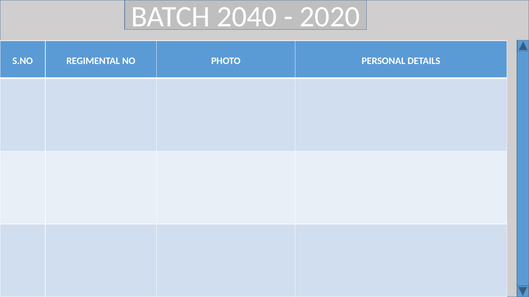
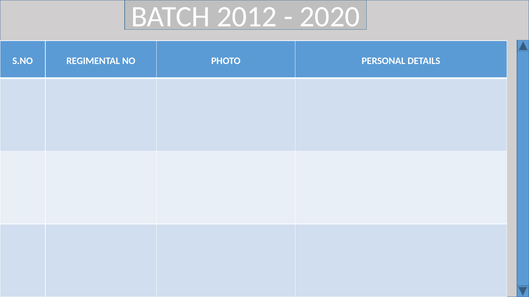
2040: 2040 -> 2012 (247, 17)
